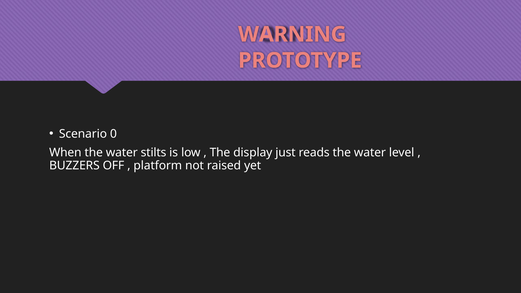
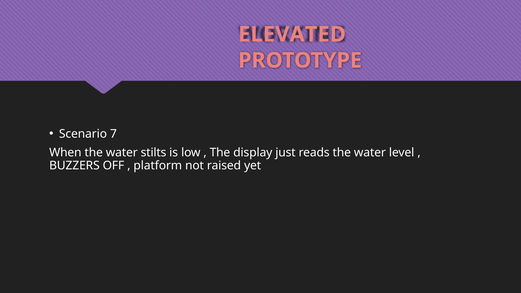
WARNING: WARNING -> ELEVATED (292, 34)
0: 0 -> 7 (113, 134)
